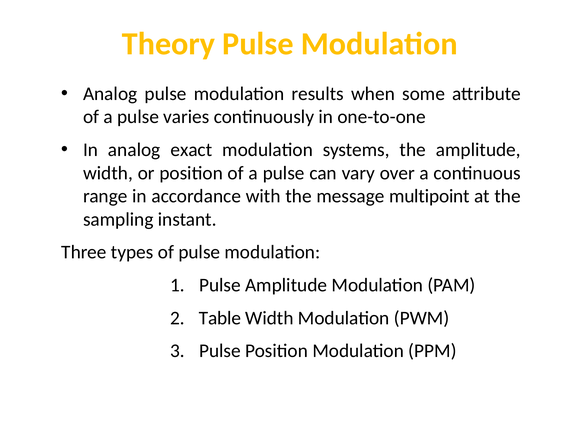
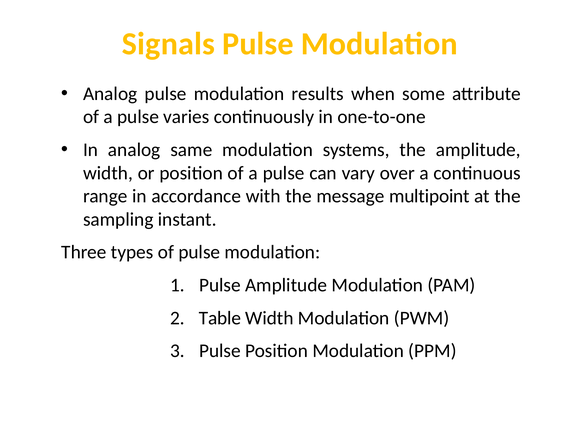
Theory: Theory -> Signals (168, 44)
exact: exact -> same (191, 150)
